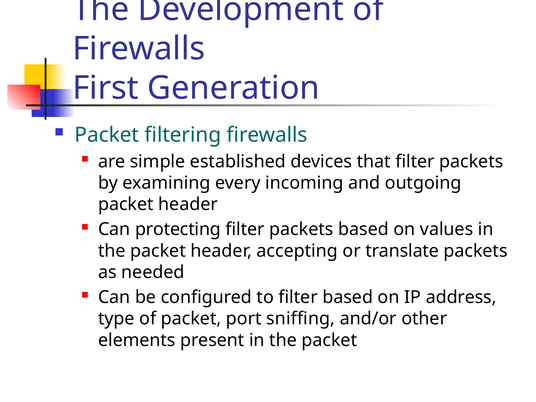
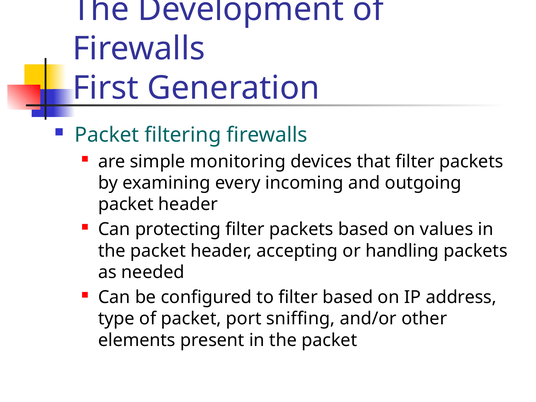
established: established -> monitoring (238, 162)
translate: translate -> handling (402, 251)
